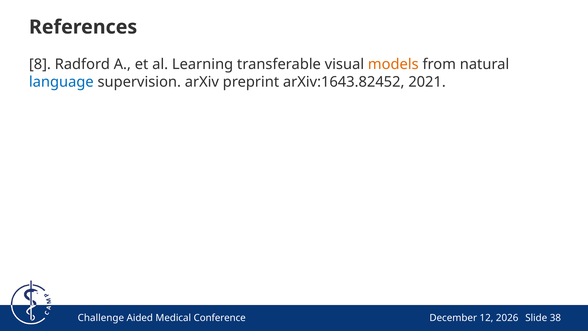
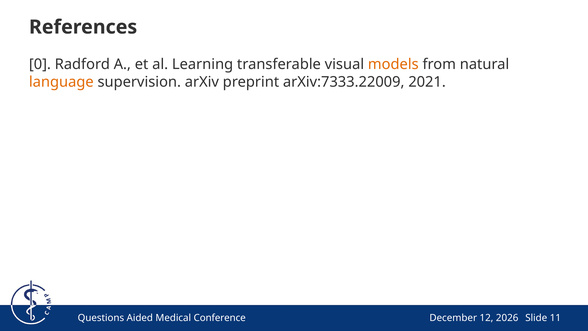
8: 8 -> 0 (40, 64)
language colour: blue -> orange (61, 82)
arXiv:1643.82452: arXiv:1643.82452 -> arXiv:7333.22009 (344, 82)
Challenge: Challenge -> Questions (101, 318)
38: 38 -> 11 (555, 318)
